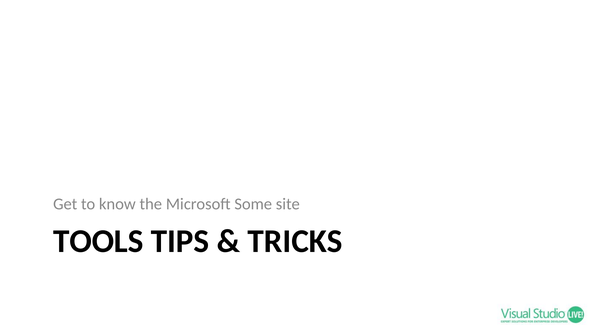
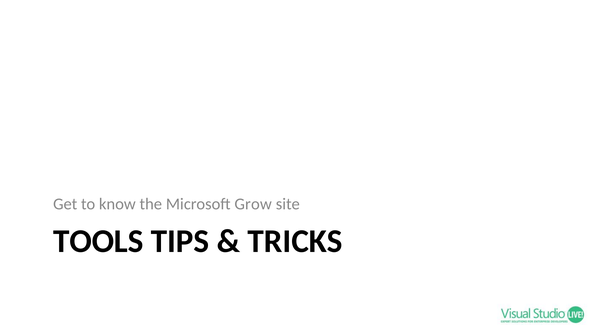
Some: Some -> Grow (253, 204)
